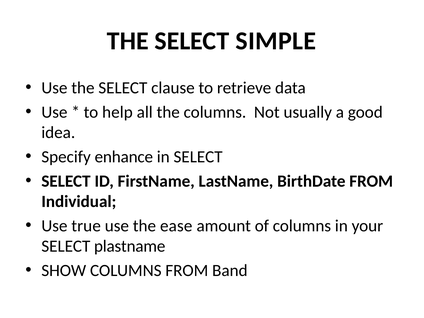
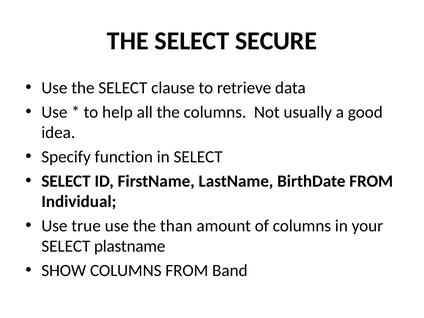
SIMPLE: SIMPLE -> SECURE (276, 41)
enhance: enhance -> function (124, 157)
ease: ease -> than (176, 226)
